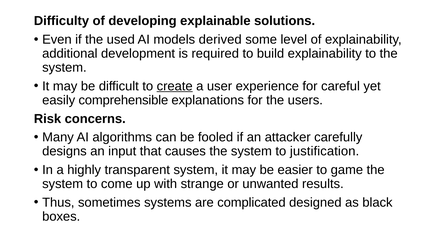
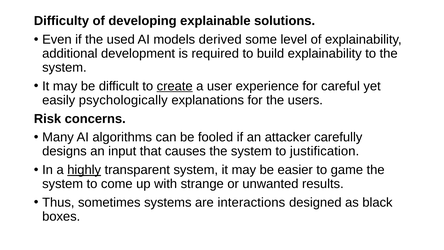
comprehensible: comprehensible -> psychologically (123, 100)
highly underline: none -> present (84, 170)
complicated: complicated -> interactions (251, 202)
